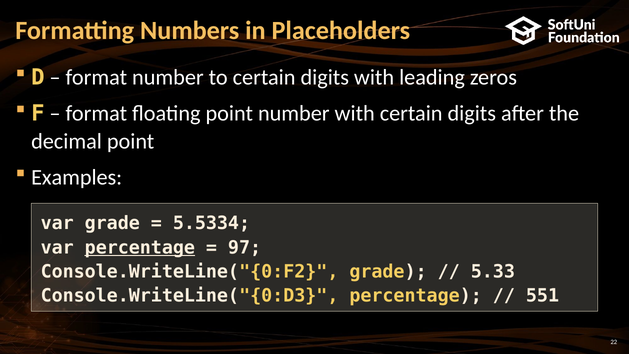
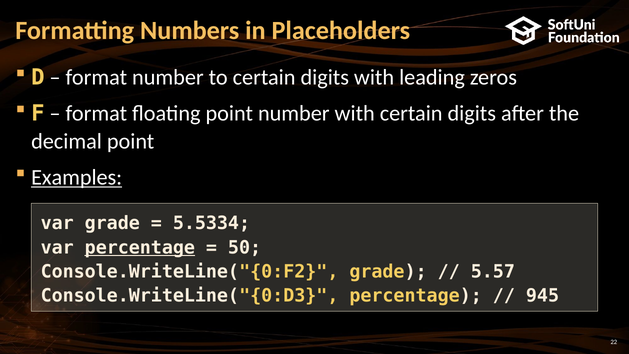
Examples underline: none -> present (77, 177)
97: 97 -> 50 (245, 247)
5.33: 5.33 -> 5.57 (493, 272)
551: 551 -> 945 (542, 296)
